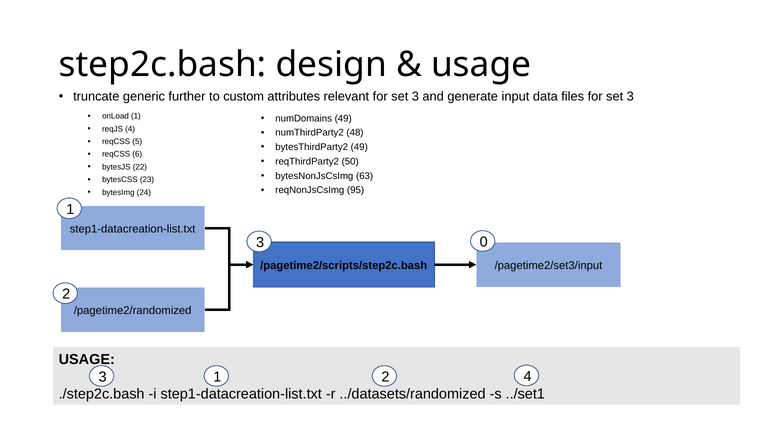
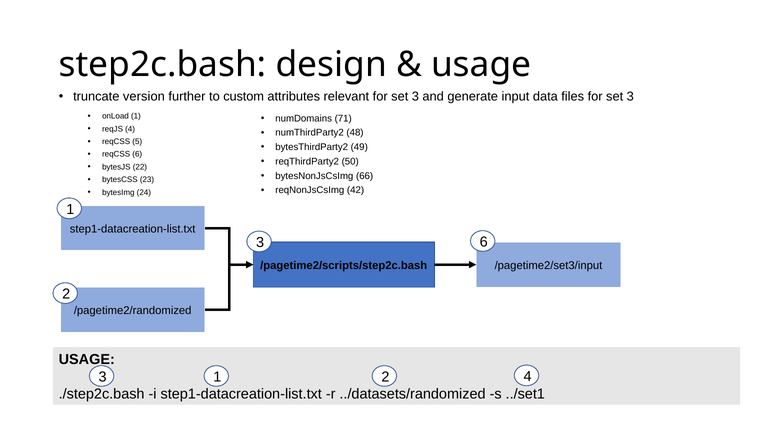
generic: generic -> version (144, 97)
numDomains 49: 49 -> 71 (343, 119)
63: 63 -> 66 (365, 176)
95: 95 -> 42 (356, 191)
3 0: 0 -> 6 (484, 242)
